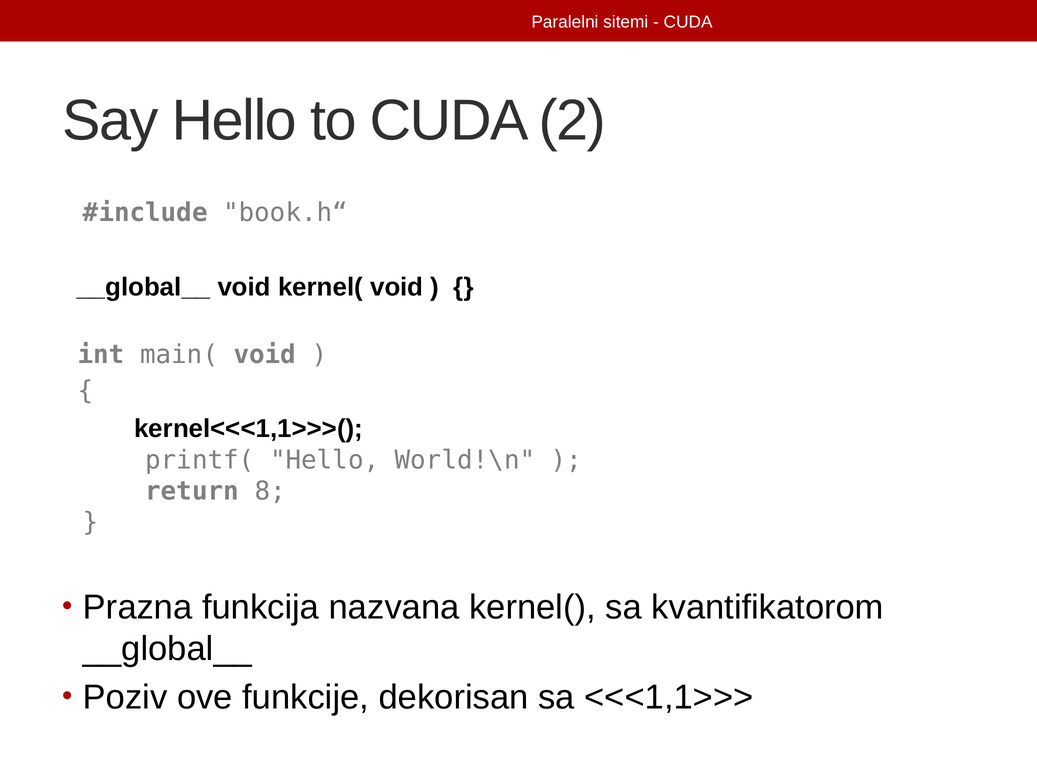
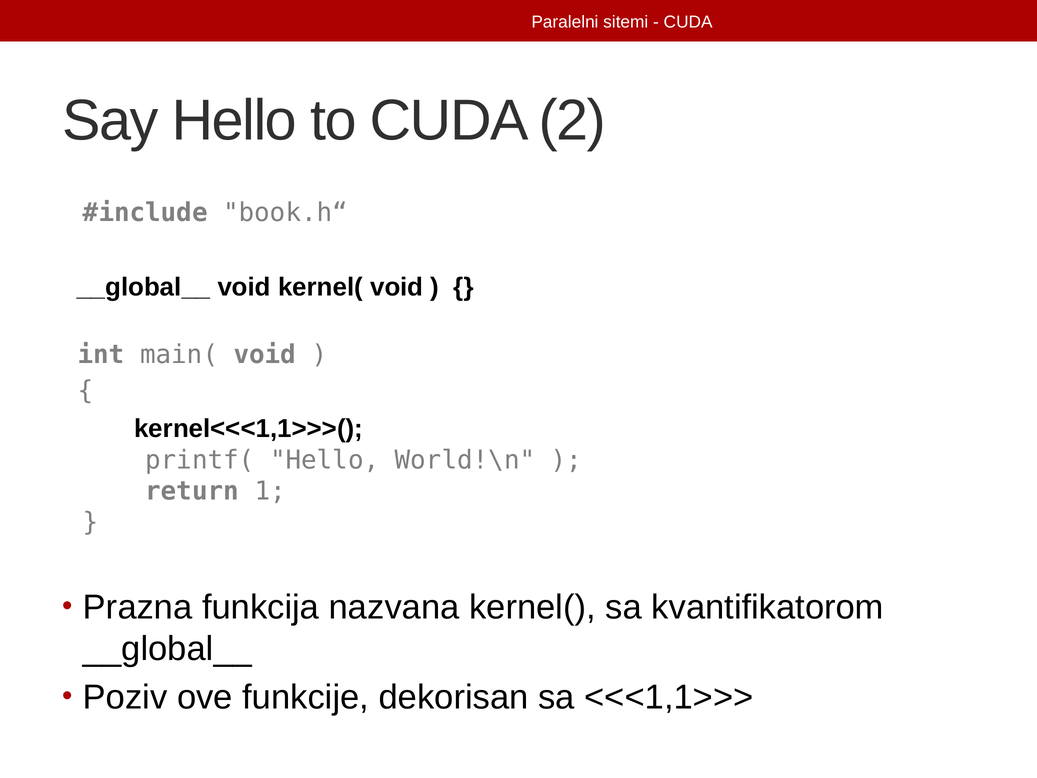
8: 8 -> 1 (270, 491)
